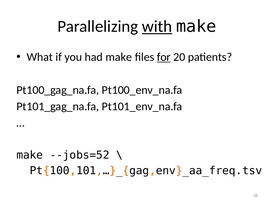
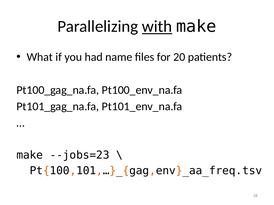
had make: make -> name (119, 57)
for underline: present -> none (164, 57)
--jobs=52: --jobs=52 -> --jobs=23 (80, 156)
